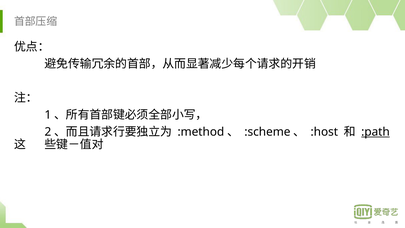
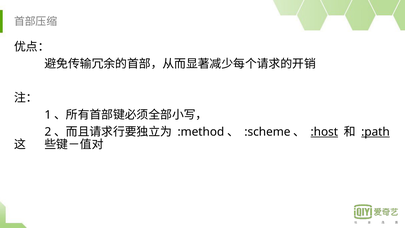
:host underline: none -> present (324, 132)
